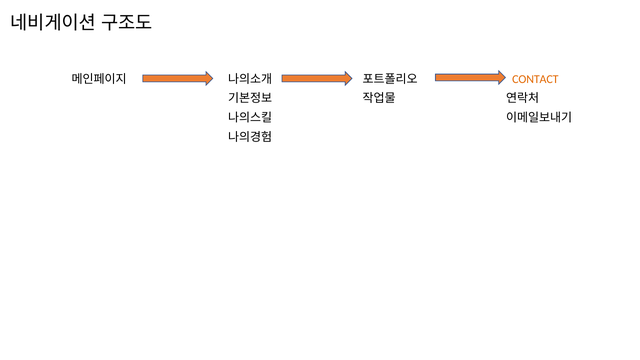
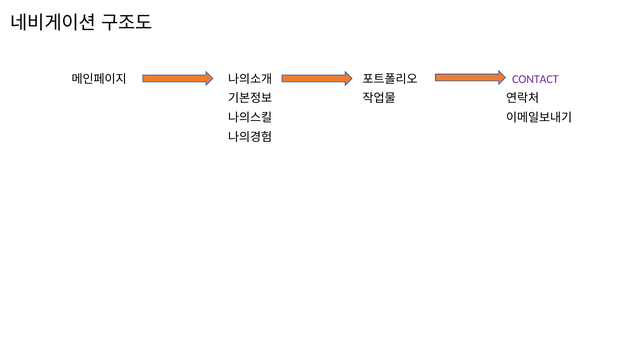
CONTACT colour: orange -> purple (535, 79)
